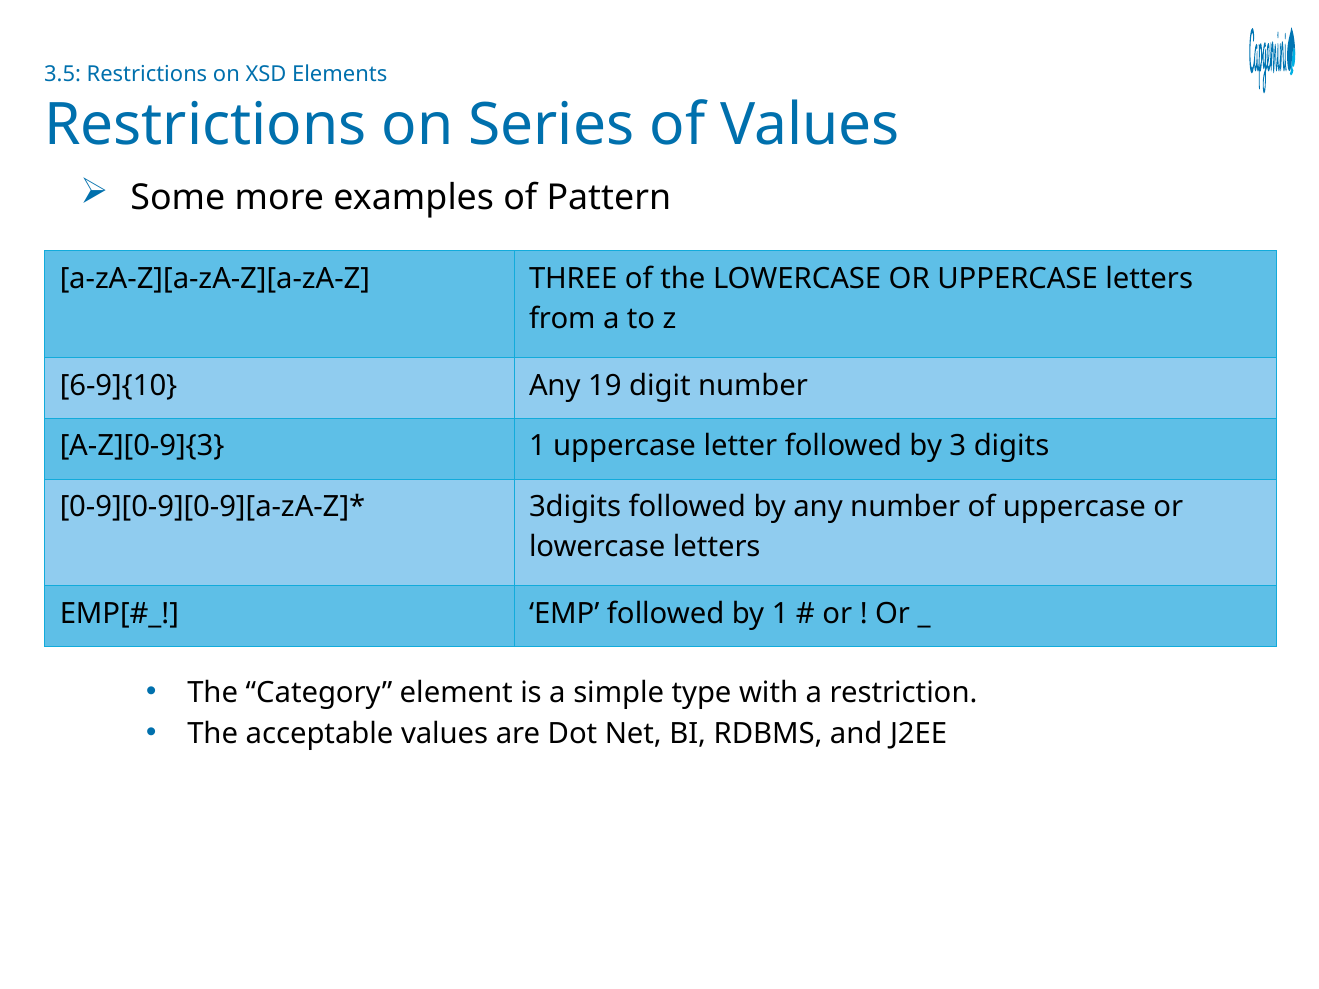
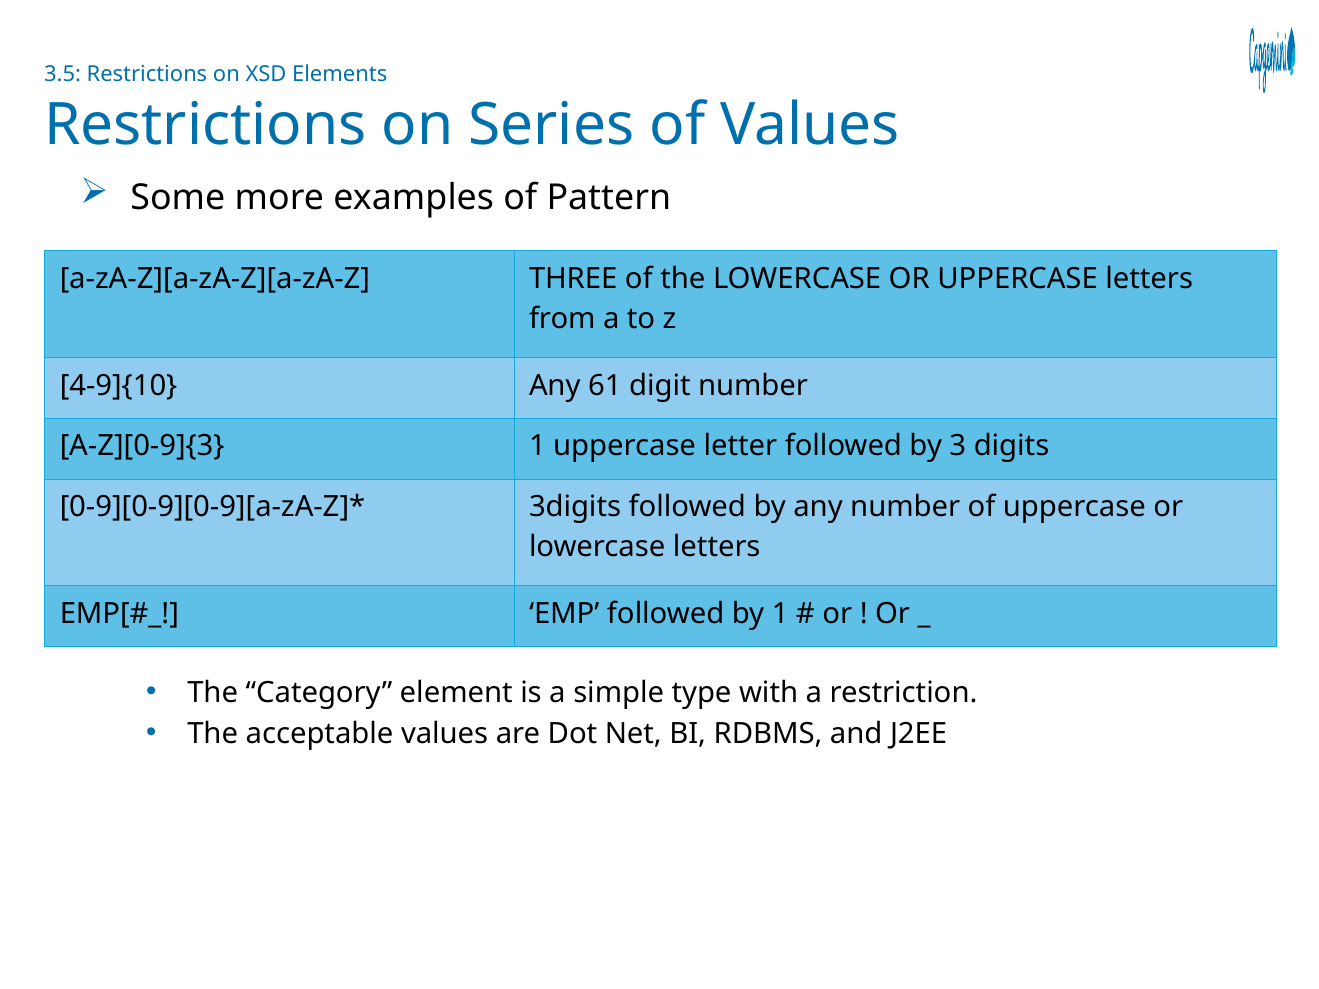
6-9]{10: 6-9]{10 -> 4-9]{10 (119, 386)
19: 19 -> 61 (605, 386)
